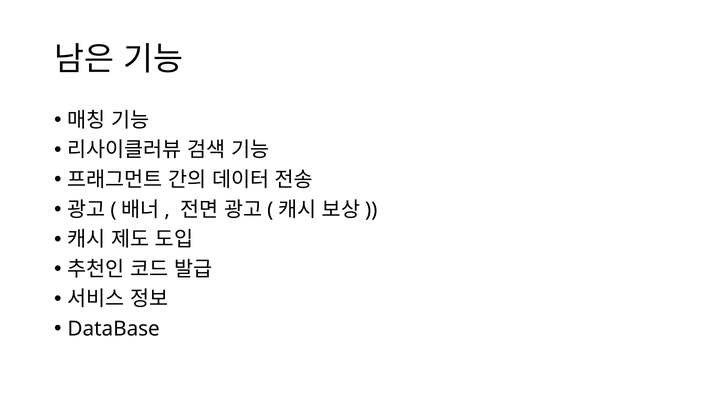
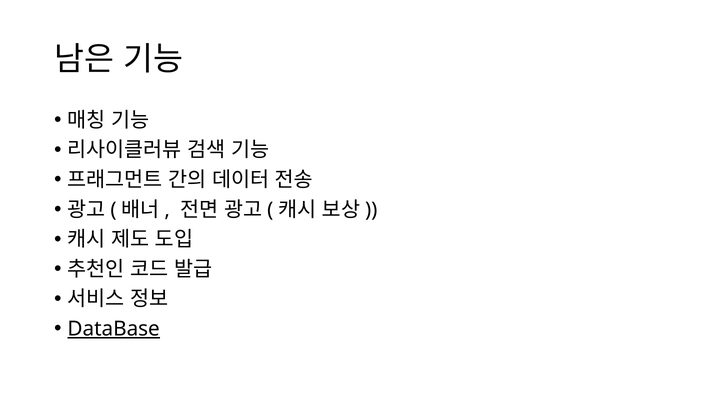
DataBase underline: none -> present (114, 328)
